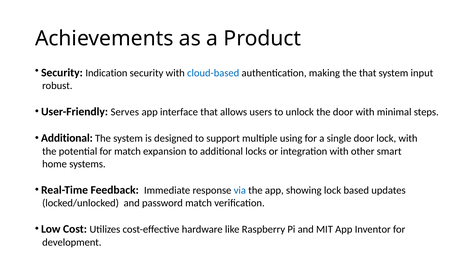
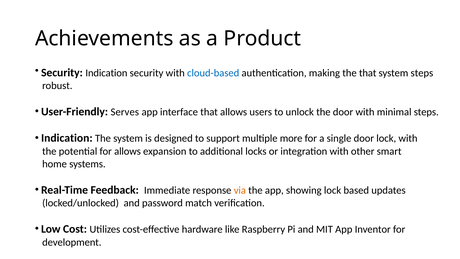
system input: input -> steps (422, 73)
Additional: Additional -> Indication (67, 138)
using: using -> more (291, 138)
for match: match -> allows (128, 151)
via colour: blue -> orange (240, 190)
